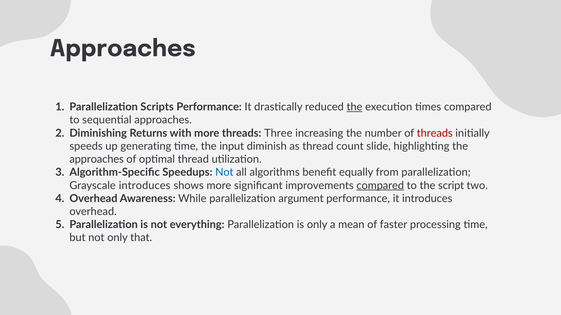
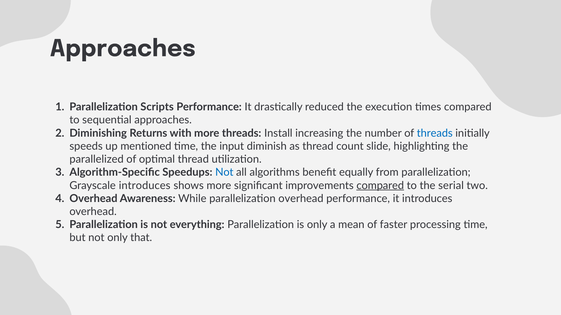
the underline: present -> none (355, 107)
Three: Three -> Install (278, 133)
threads colour: red -> blue (435, 133)
generating: generating -> mentioned (146, 146)
approaches: approaches -> parallelized (97, 160)
script: script -> serial (451, 186)
parallelization argument: argument -> overhead (301, 199)
